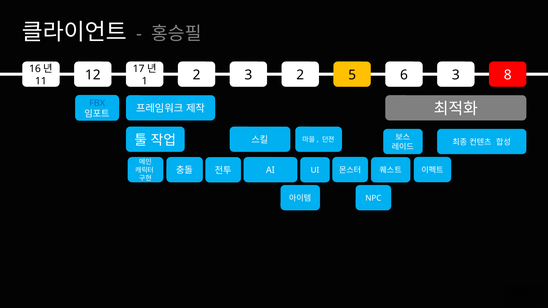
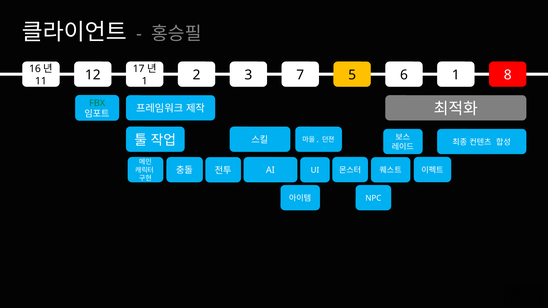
3 2: 2 -> 7 (300, 75)
6 3: 3 -> 1 (456, 75)
FBX colour: blue -> green (97, 103)
